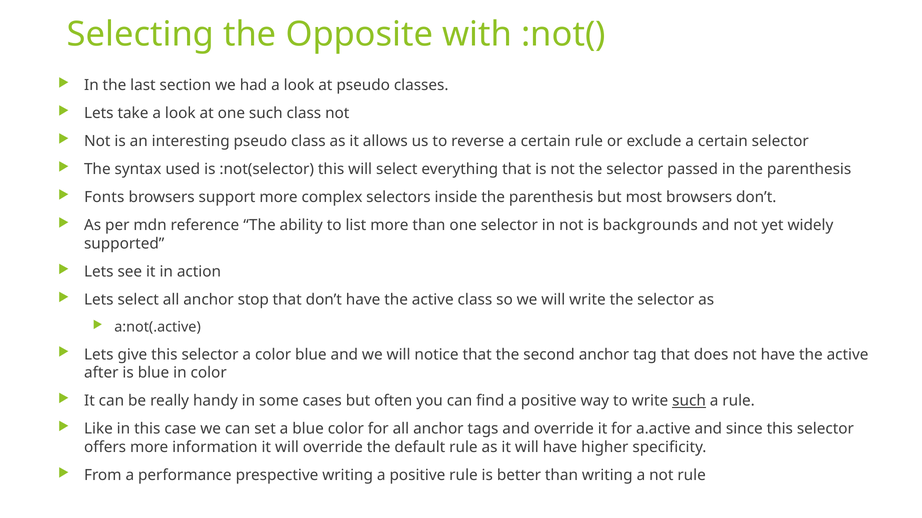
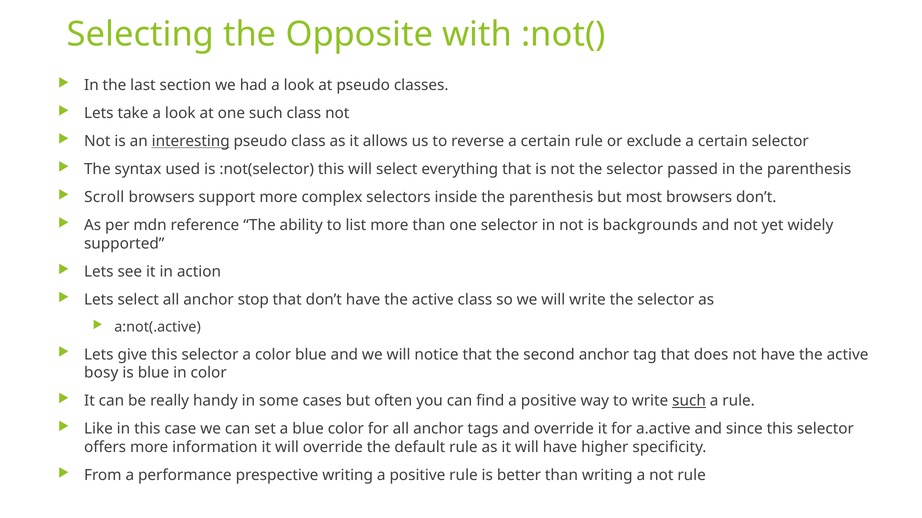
interesting underline: none -> present (191, 141)
Fonts: Fonts -> Scroll (104, 197)
after: after -> bosy (101, 373)
